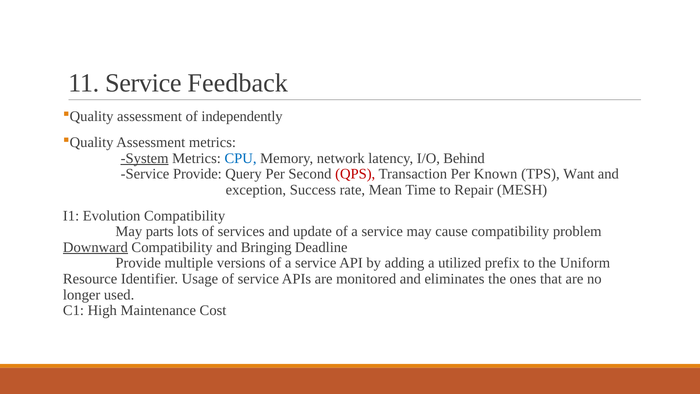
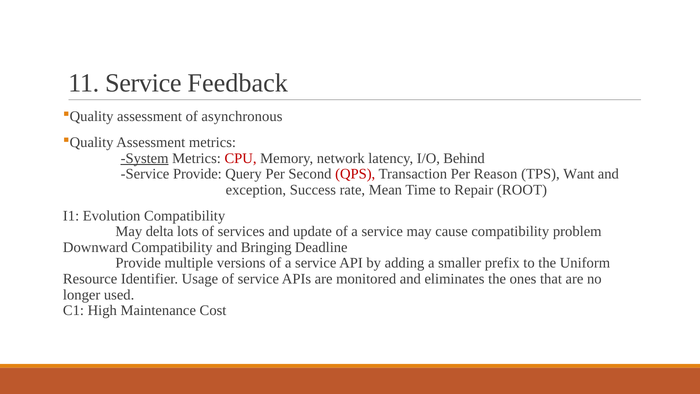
independently: independently -> asynchronous (242, 116)
CPU colour: blue -> red (241, 158)
Known: Known -> Reason (496, 174)
MESH: MESH -> ROOT (522, 190)
parts: parts -> delta (160, 231)
Downward underline: present -> none (95, 247)
utilized: utilized -> smaller (460, 263)
